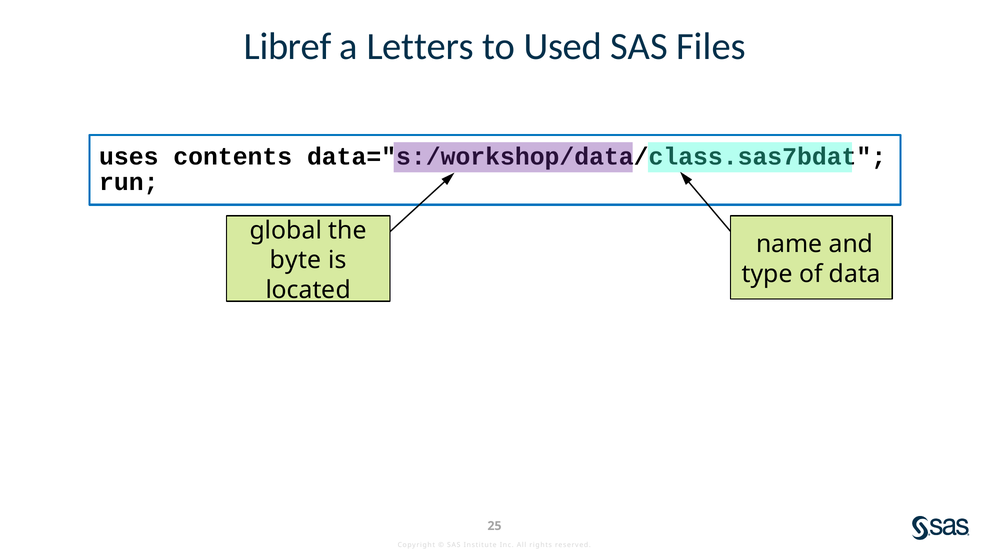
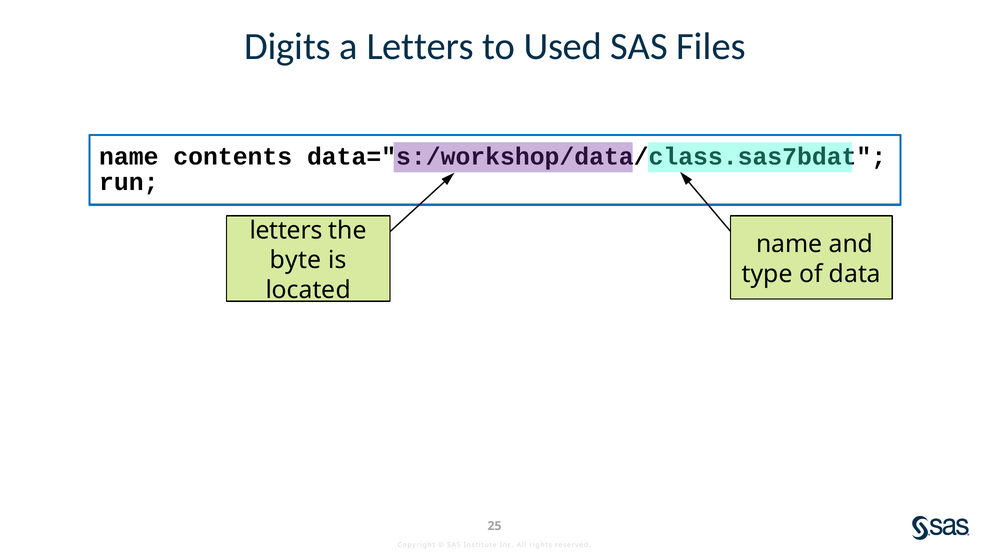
Libref: Libref -> Digits (287, 47)
uses: uses -> name (129, 157)
global: global -> letters (286, 230)
